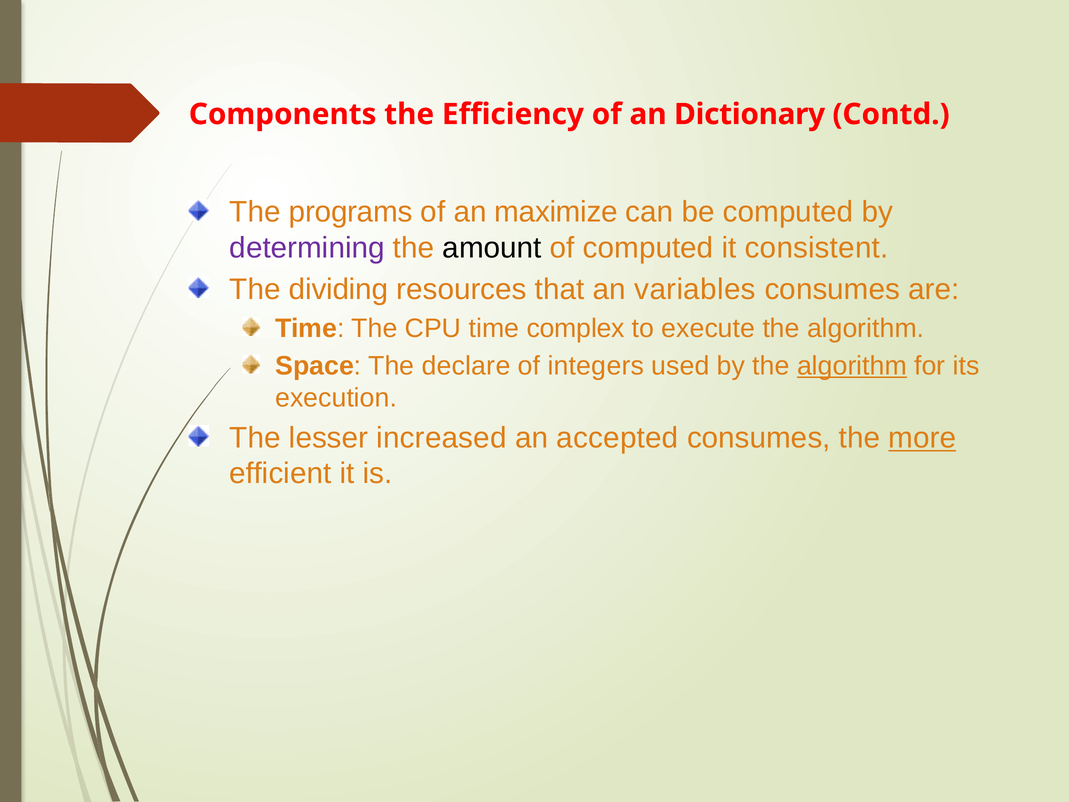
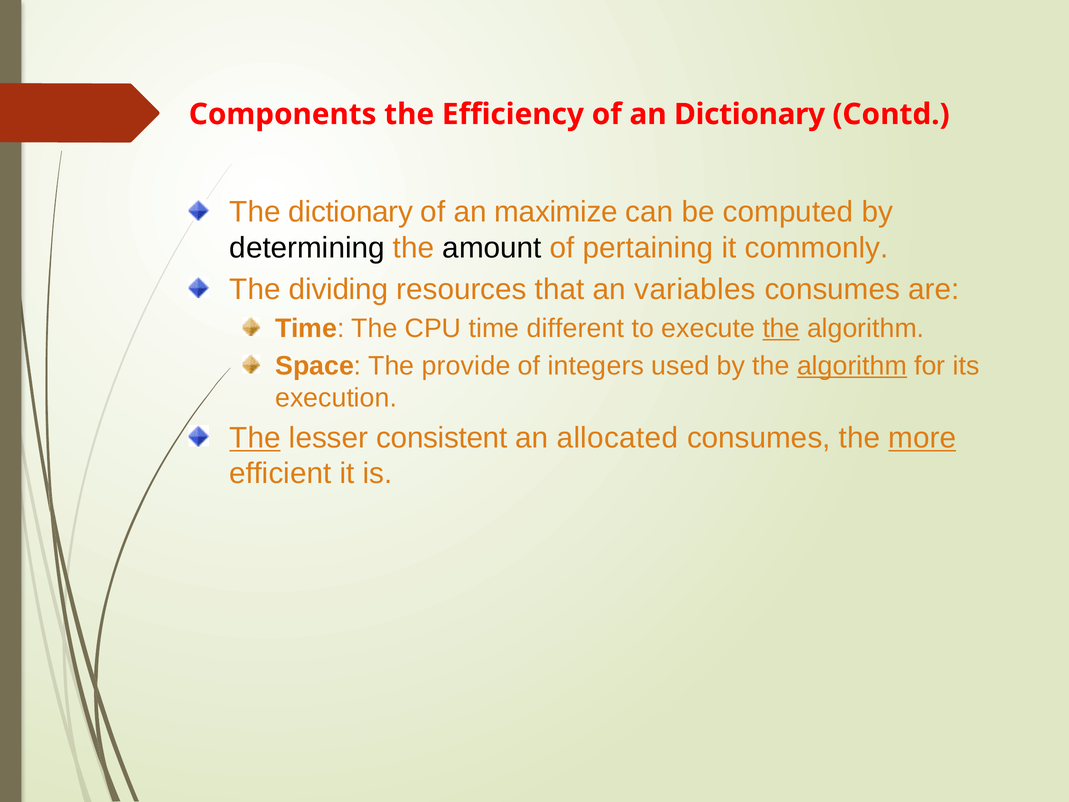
The programs: programs -> dictionary (351, 212)
determining colour: purple -> black (307, 248)
of computed: computed -> pertaining (648, 248)
consistent: consistent -> commonly (817, 248)
complex: complex -> different (575, 328)
the underline: none -> present (781, 328)
declare: declare -> provide (466, 366)
The underline: none -> present (255, 438)
increased: increased -> consistent (442, 438)
accepted: accepted -> allocated (617, 438)
